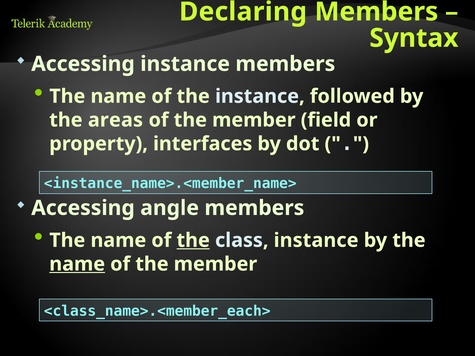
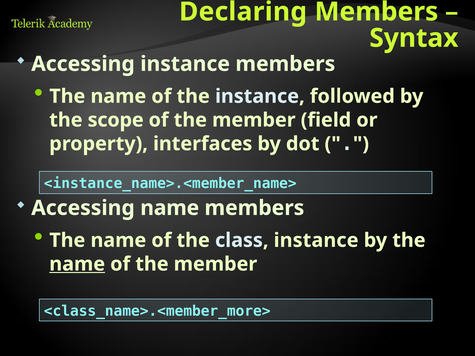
areas: areas -> scope (116, 120)
Accessing angle: angle -> name (170, 208)
the underline: present -> none (193, 240)
<class_name>.<member_each>: <class_name>.<member_each> -> <class_name>.<member_more> (157, 311)
